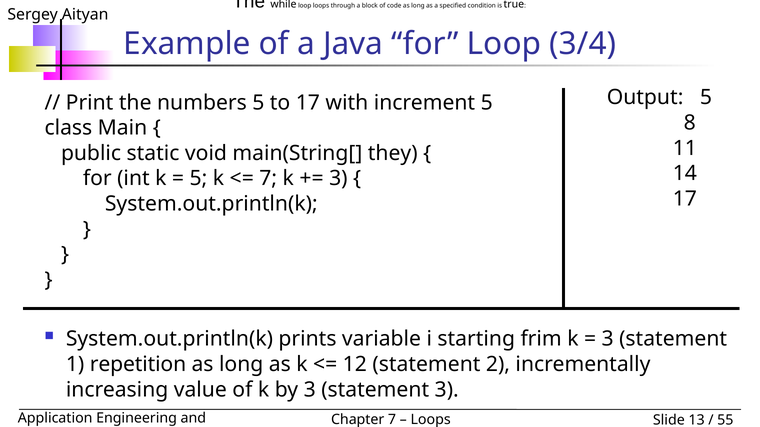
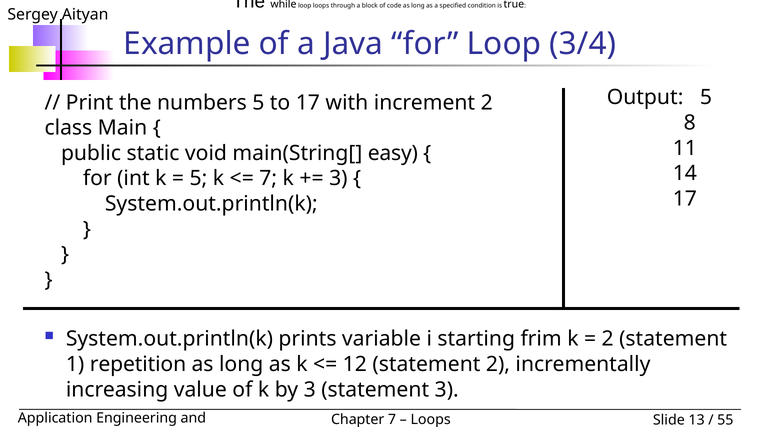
increment 5: 5 -> 2 (487, 103)
they: they -> easy (393, 153)
3: 3 -> 2 (608, 339)
